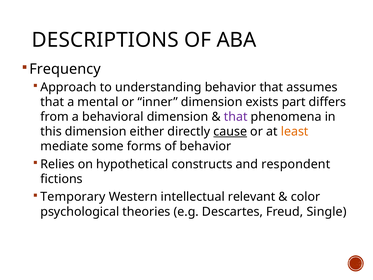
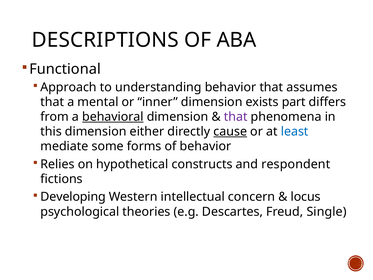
Frequency: Frequency -> Functional (65, 69)
behavioral underline: none -> present (113, 117)
least colour: orange -> blue (295, 131)
Temporary: Temporary -> Developing (73, 197)
relevant: relevant -> concern (252, 197)
color: color -> locus (306, 197)
